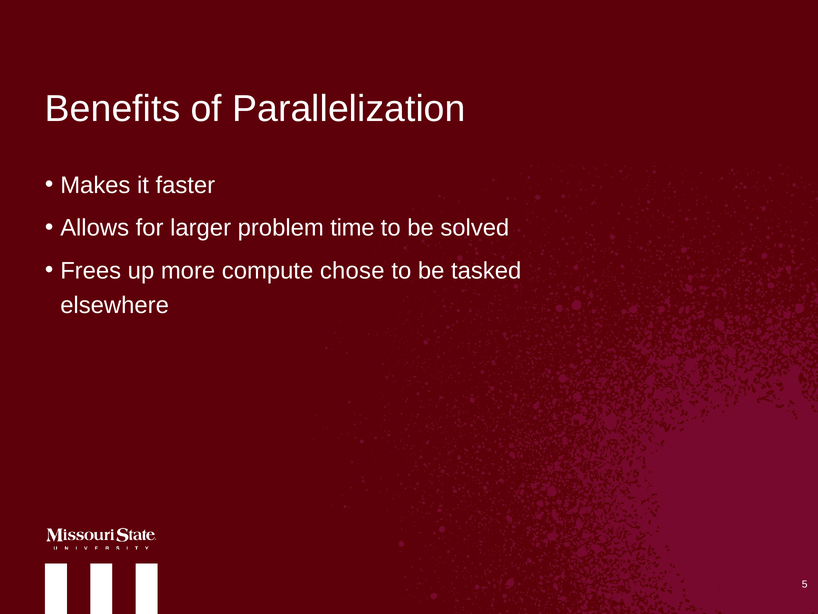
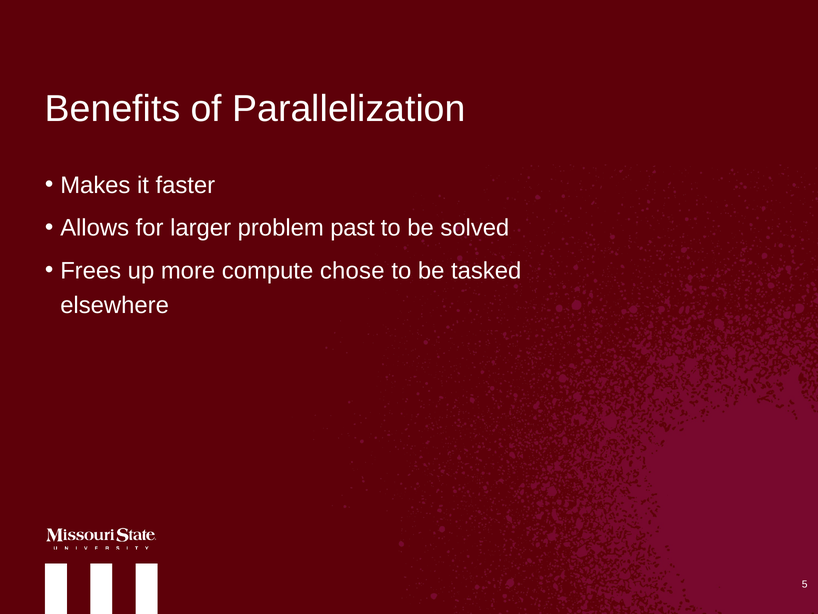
time: time -> past (352, 228)
